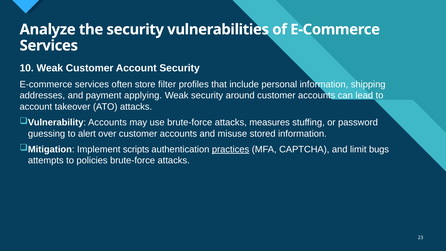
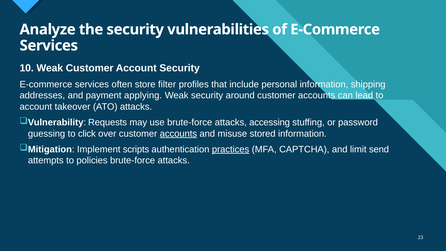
Accounts: Accounts -> Requests (108, 122)
measures: measures -> accessing (270, 122)
to alert: alert -> click (87, 134)
accounts underline: none -> present (178, 134)
bugs: bugs -> send (379, 149)
